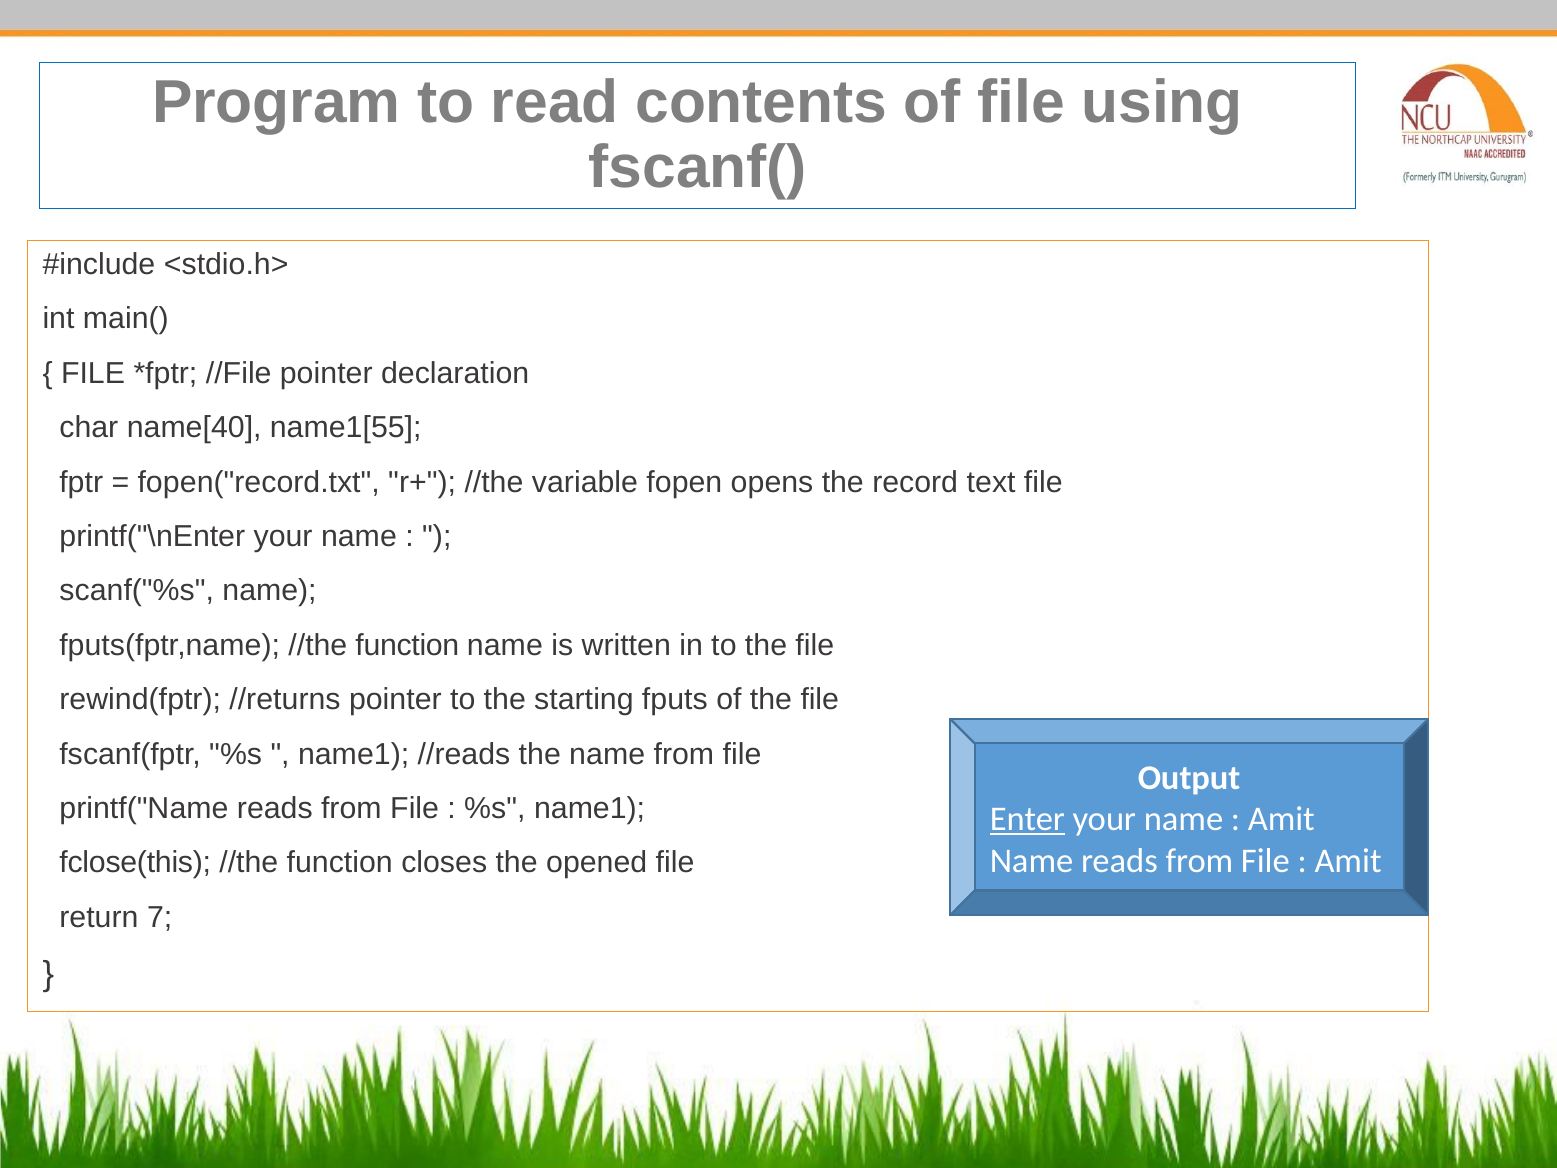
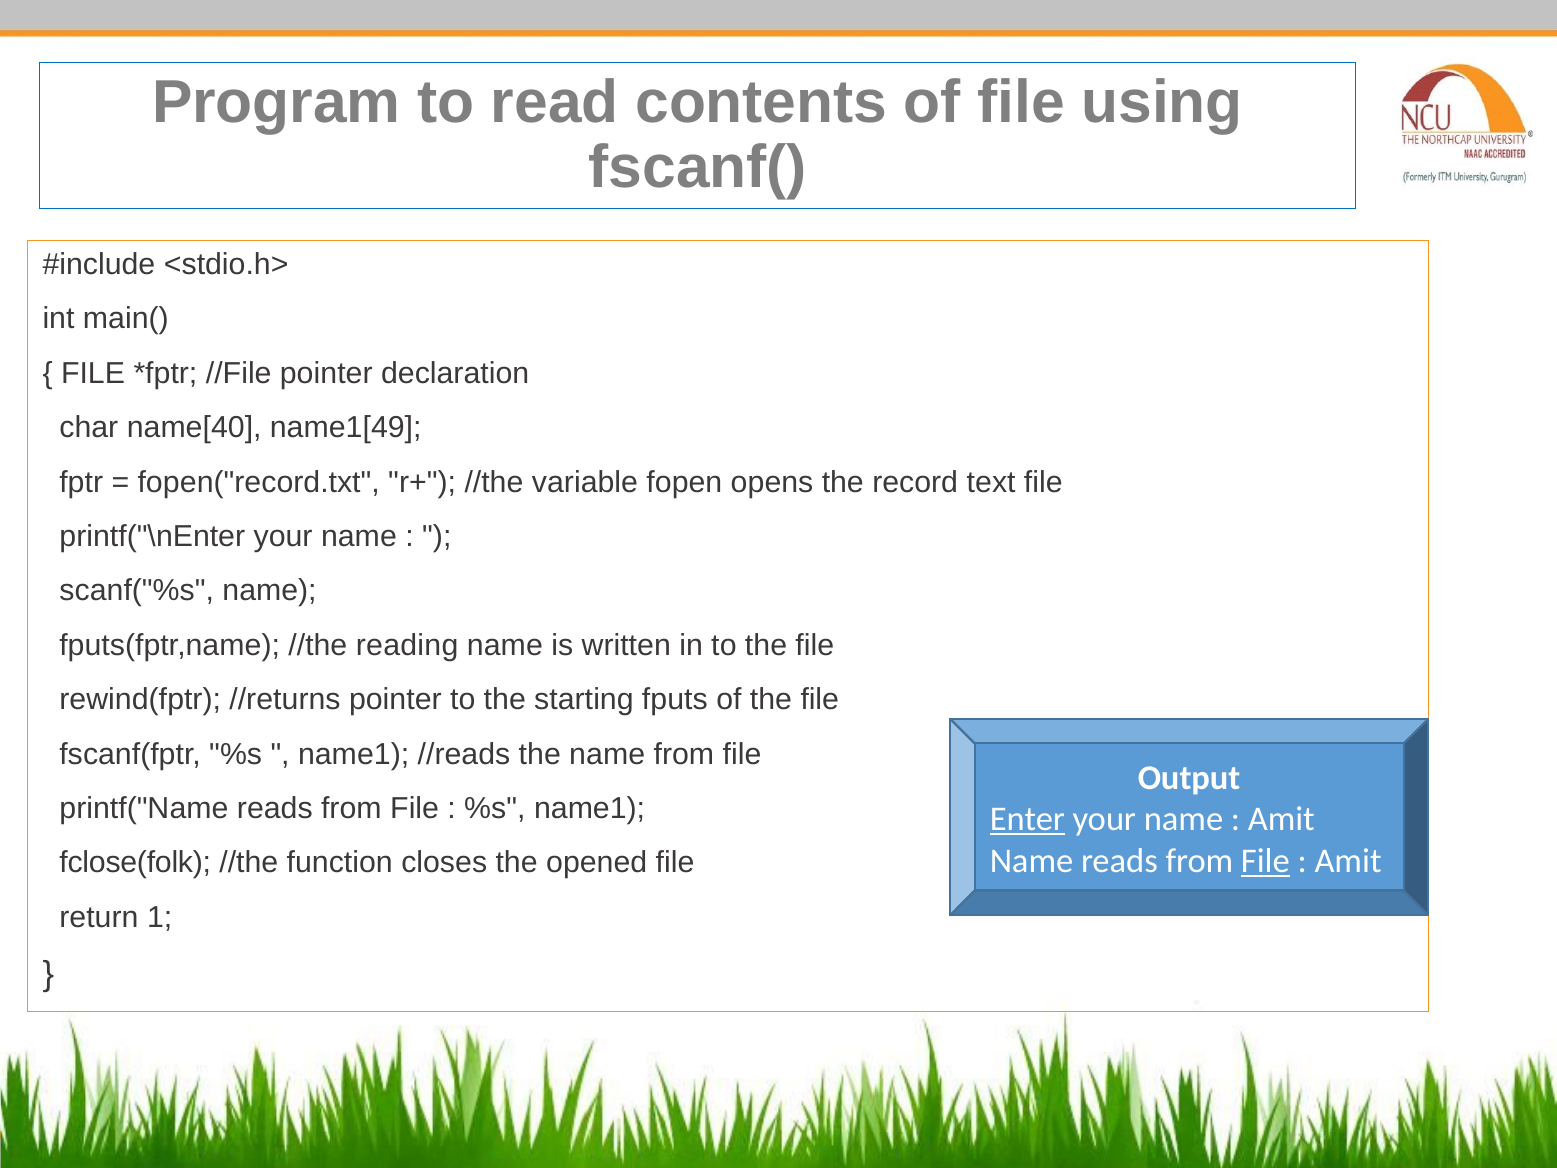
name1[55: name1[55 -> name1[49 (346, 428)
fputs(fptr,name //the function: function -> reading (407, 645)
File underline: none -> present (1265, 861)
fclose(this: fclose(this -> fclose(folk (135, 863)
7: 7 -> 1 (160, 917)
